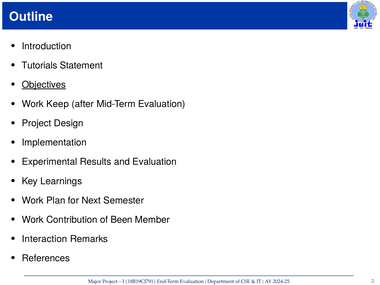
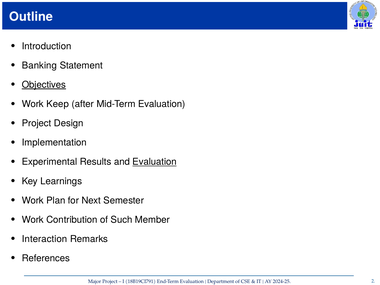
Tutorials: Tutorials -> Banking (39, 66)
Evaluation underline: none -> present (155, 162)
Been: Been -> Such (122, 220)
